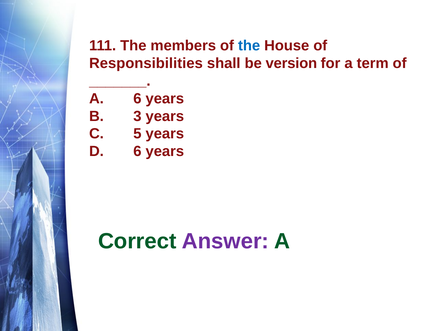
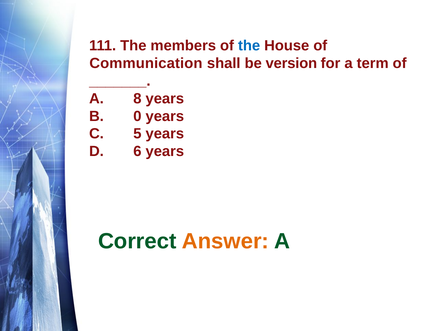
Responsibilities: Responsibilities -> Communication (146, 63)
A 6: 6 -> 8 (137, 99)
3: 3 -> 0 (137, 116)
Answer colour: purple -> orange (225, 242)
